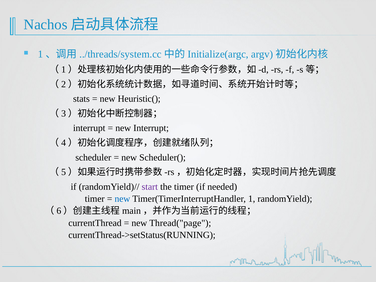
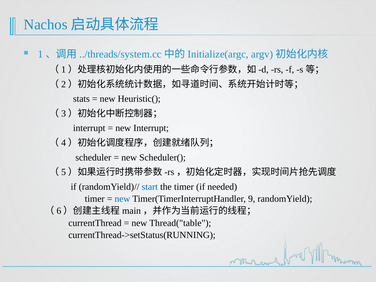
start colour: purple -> blue (150, 187)
1: 1 -> 9 (252, 199)
Thread("page: Thread("page -> Thread("table (180, 223)
